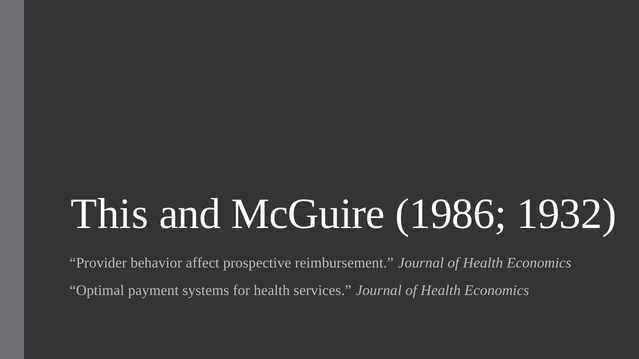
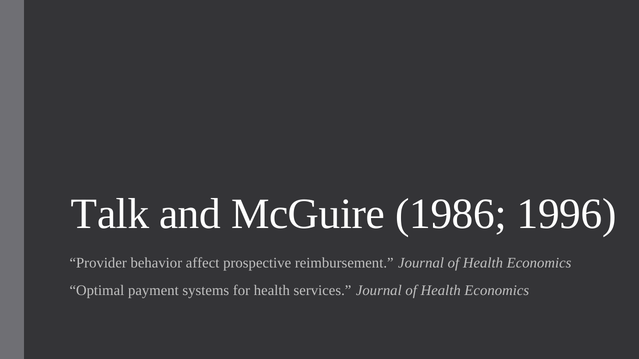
This: This -> Talk (110, 214)
1932: 1932 -> 1996 (567, 214)
